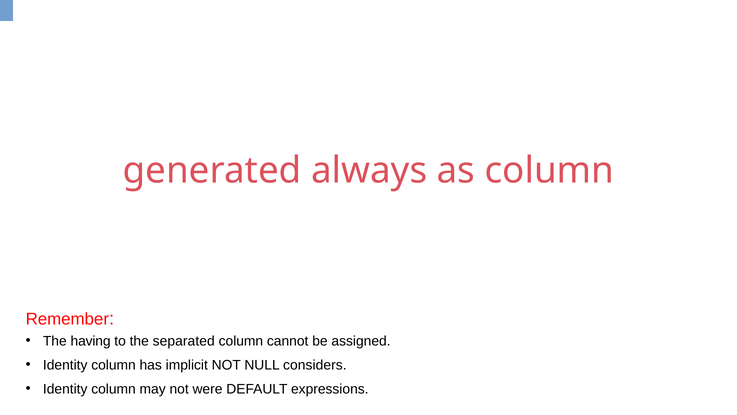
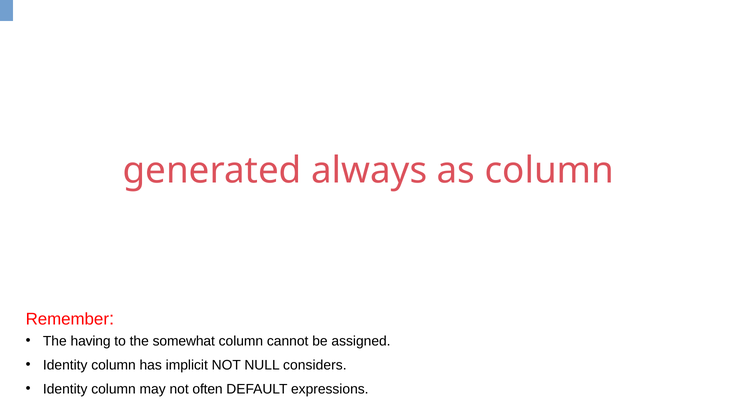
separated: separated -> somewhat (184, 341)
were: were -> often (208, 389)
